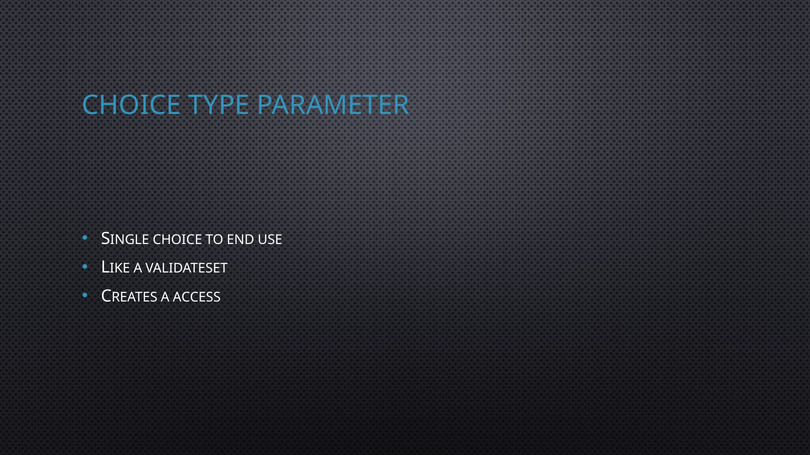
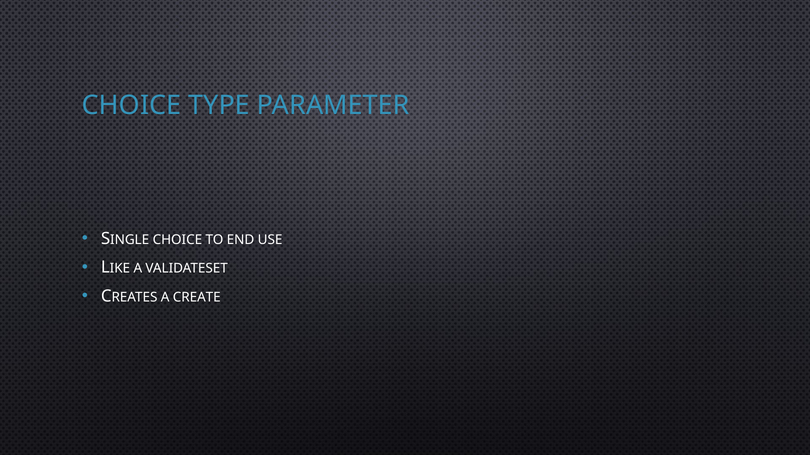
ACCESS: ACCESS -> CREATE (197, 298)
